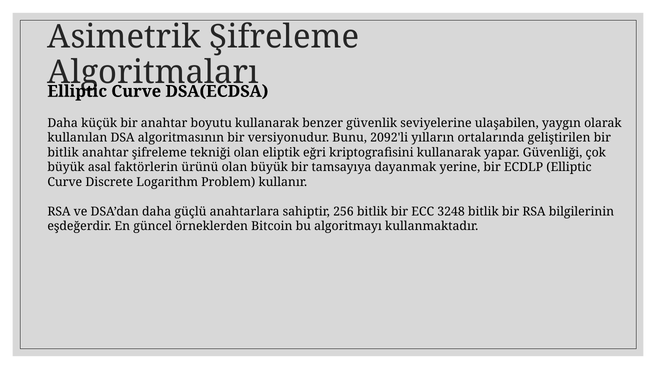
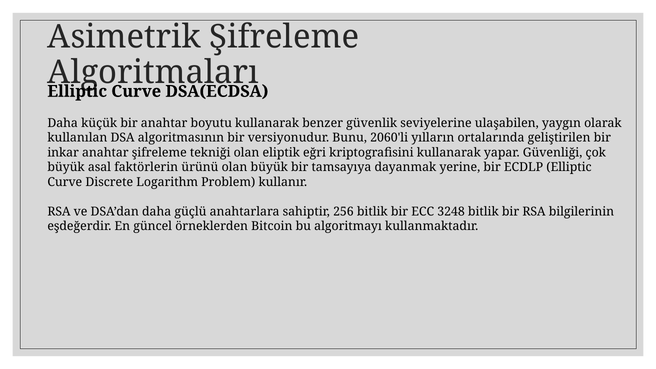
2092'li: 2092'li -> 2060'li (389, 138)
bitlik: bitlik -> inkar (63, 153)
